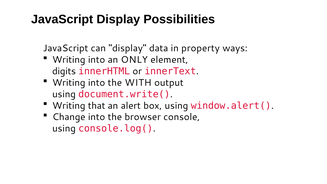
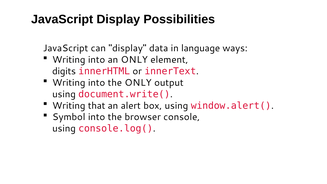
property: property -> language (201, 48)
the WITH: WITH -> ONLY (138, 83)
Change: Change -> Symbol (69, 117)
